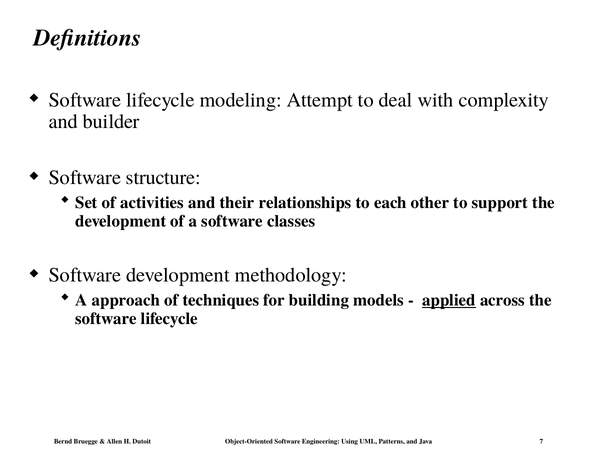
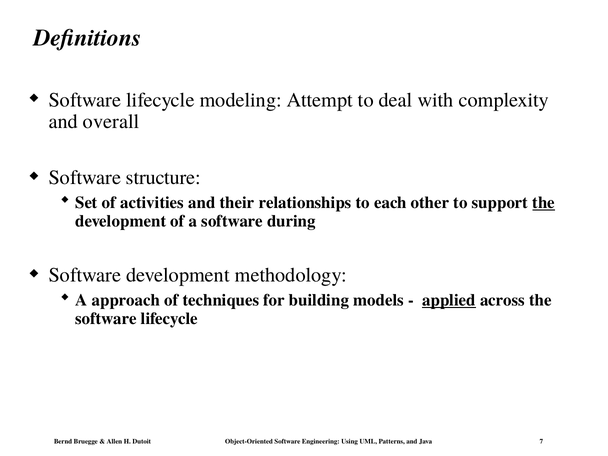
builder: builder -> overall (111, 122)
the underline: none -> present (544, 203)
classes: classes -> during (291, 221)
